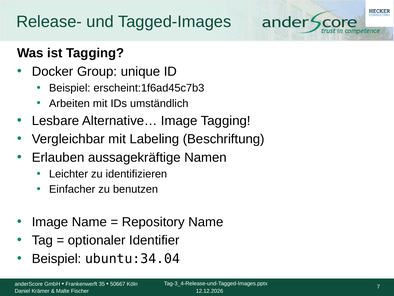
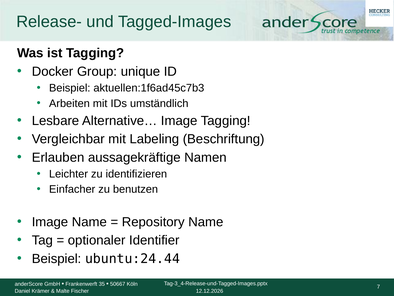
erscheint:1f6ad45c7b3: erscheint:1f6ad45c7b3 -> aktuellen:1f6ad45c7b3 (149, 88)
ubuntu:34.04: ubuntu:34.04 -> ubuntu:24.44 (132, 258)
